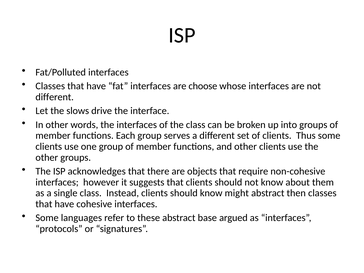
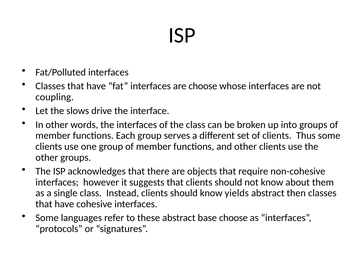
different: different -> coupling (55, 97)
might: might -> yields (237, 193)
base argued: argued -> choose (233, 218)
